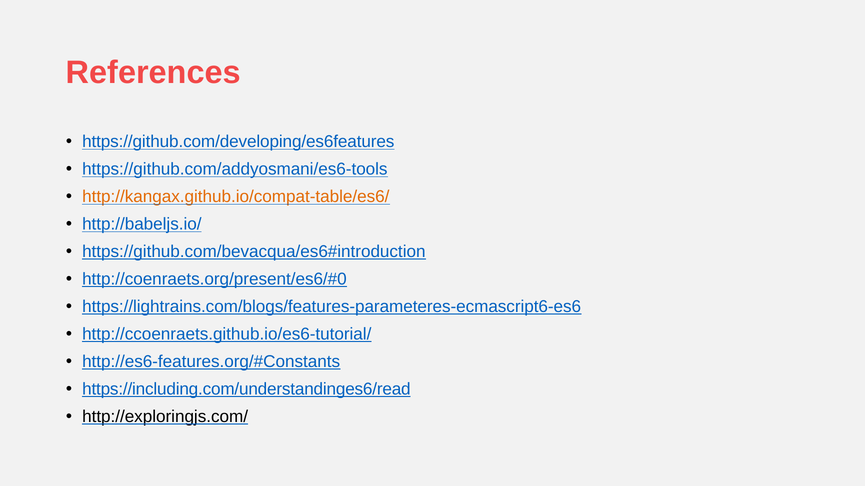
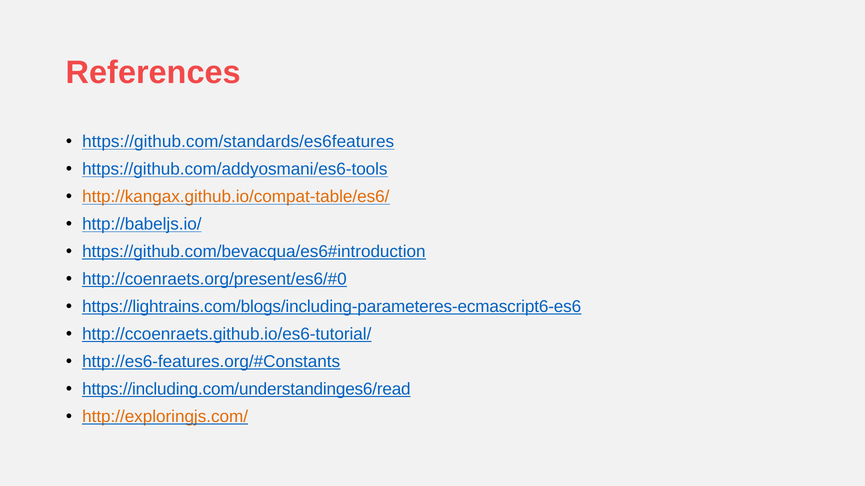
https://github.com/developing/es6features: https://github.com/developing/es6features -> https://github.com/standards/es6features (238, 142)
https://lightrains.com/blogs/features-parameteres-ecmascript6-es6: https://lightrains.com/blogs/features-parameteres-ecmascript6-es6 -> https://lightrains.com/blogs/including-parameteres-ecmascript6-es6 (332, 307)
http://exploringjs.com/ colour: black -> orange (165, 417)
